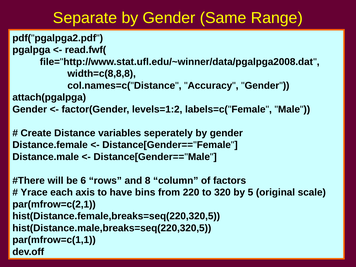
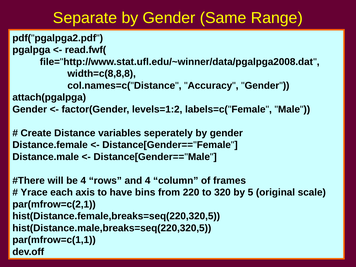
be 6: 6 -> 4 (83, 181)
and 8: 8 -> 4 (148, 181)
factors: factors -> frames (230, 181)
